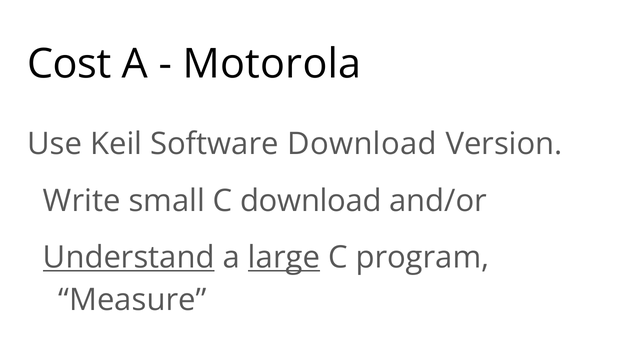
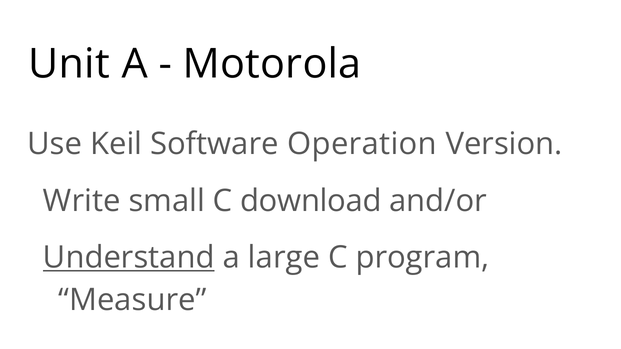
Cost: Cost -> Unit (69, 64)
Software Download: Download -> Operation (362, 144)
large underline: present -> none (284, 258)
